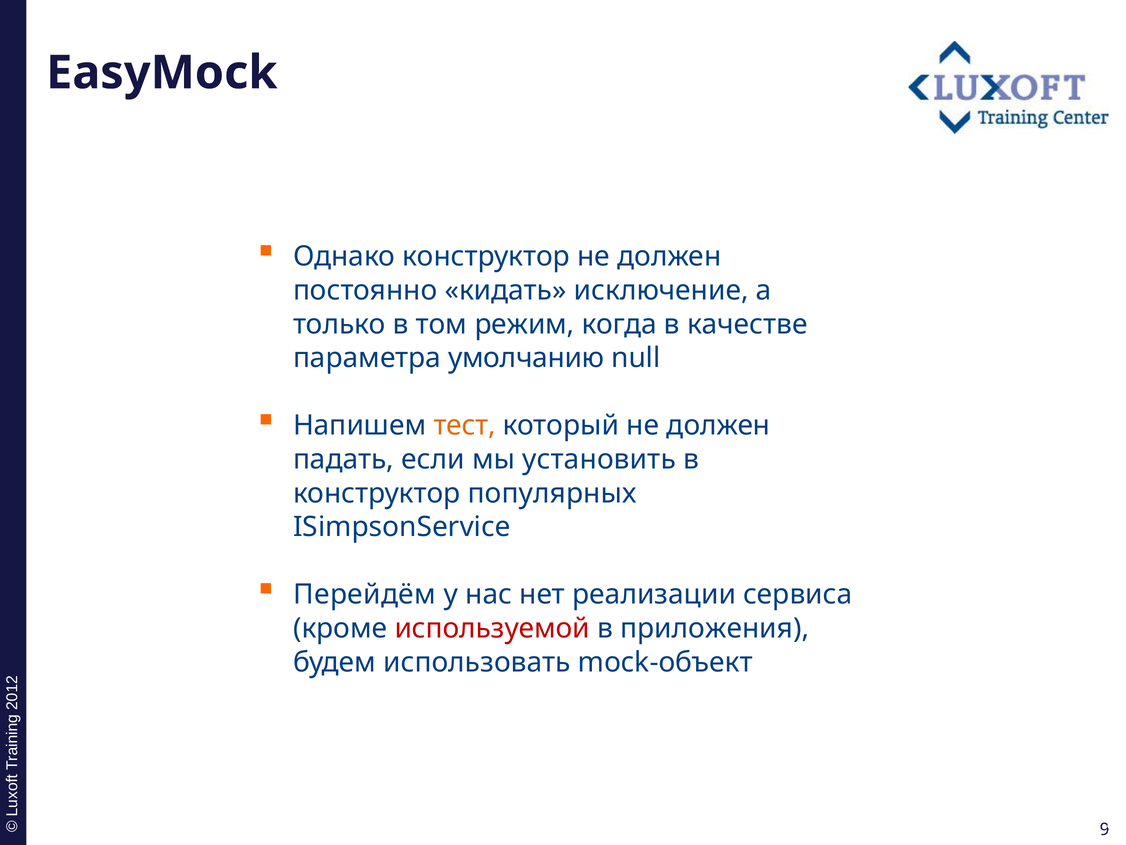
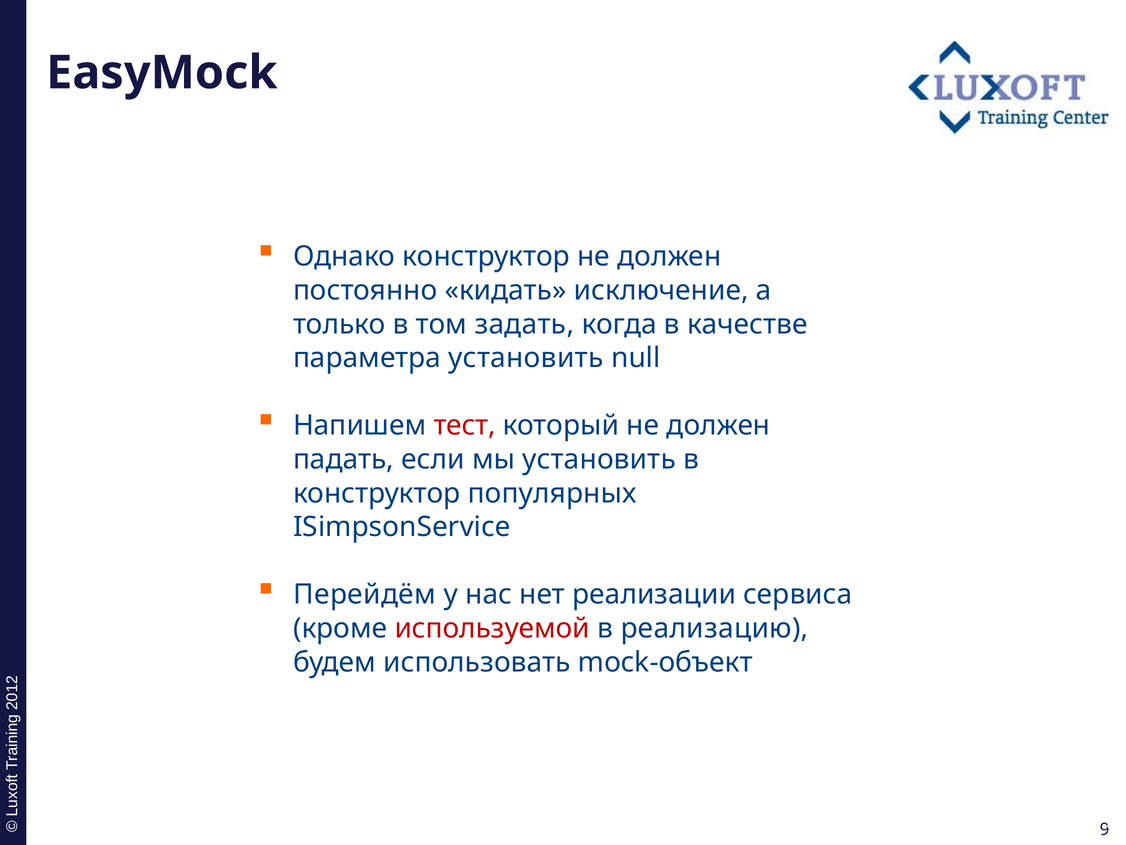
режим: режим -> задать (524, 324)
параметра умолчанию: умолчанию -> установить (526, 358)
тест colour: orange -> red (465, 425)
приложения: приложения -> реализацию (715, 628)
